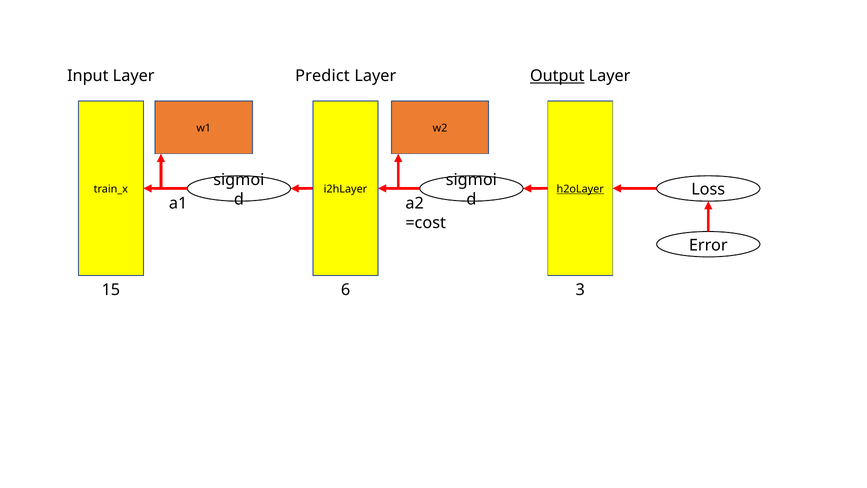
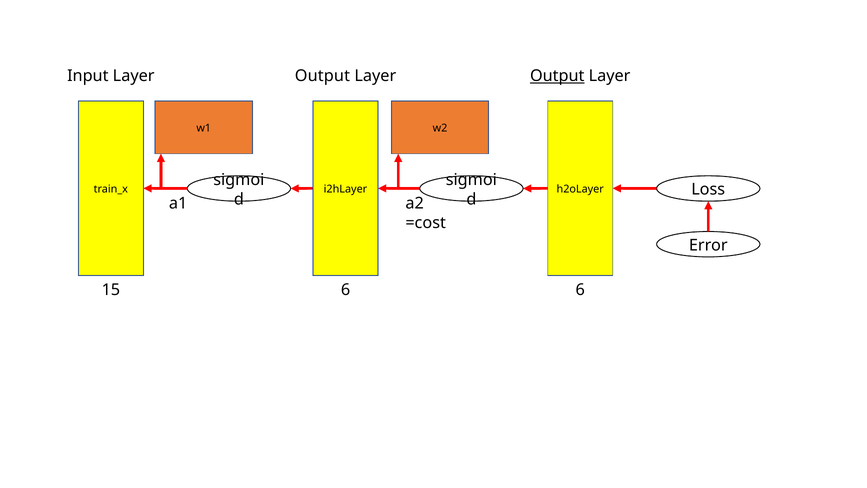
Input Layer Predict: Predict -> Output (322, 76)
h2oLayer underline: present -> none (580, 189)
6 3: 3 -> 6 (580, 290)
